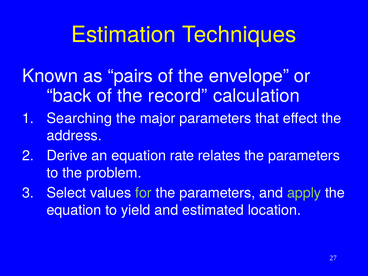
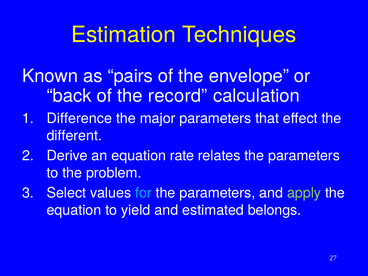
Searching: Searching -> Difference (79, 118)
address: address -> different (74, 136)
for colour: light green -> light blue (143, 193)
location: location -> belongs (274, 210)
